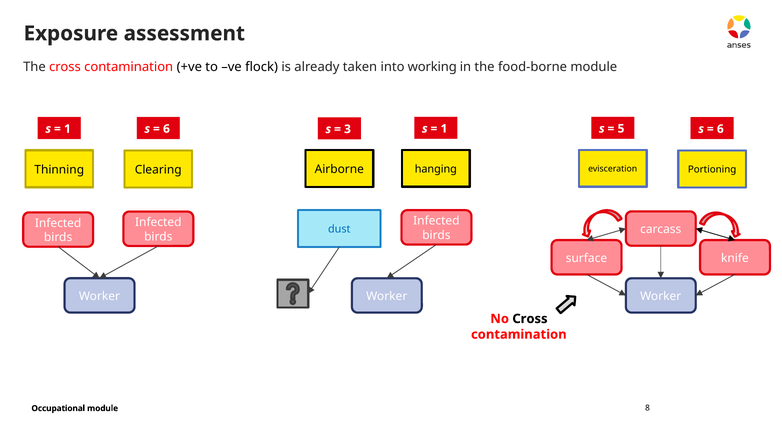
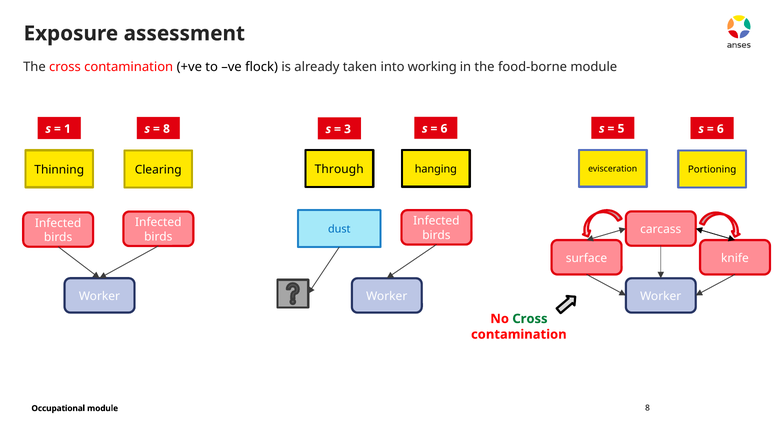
1: 1 -> 6 (444, 129)
6: 6 -> 8 (166, 129)
Airborne: Airborne -> Through (339, 169)
Cross colour: black -> green (530, 319)
